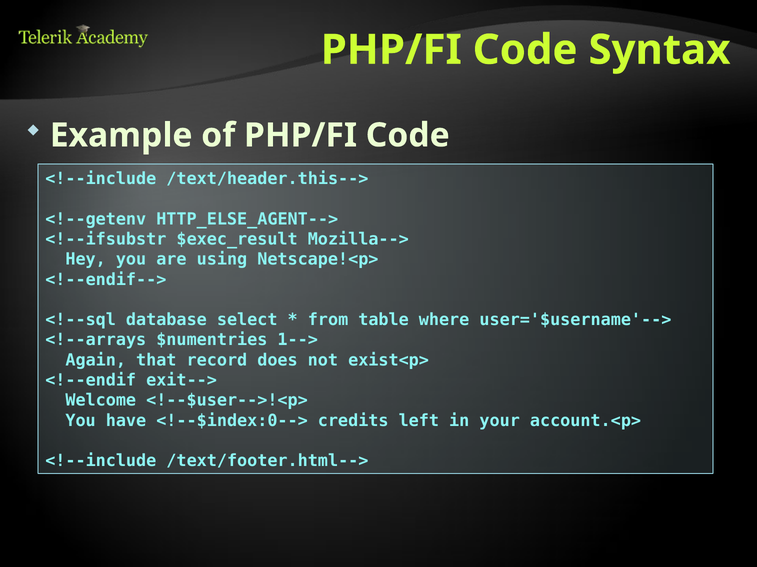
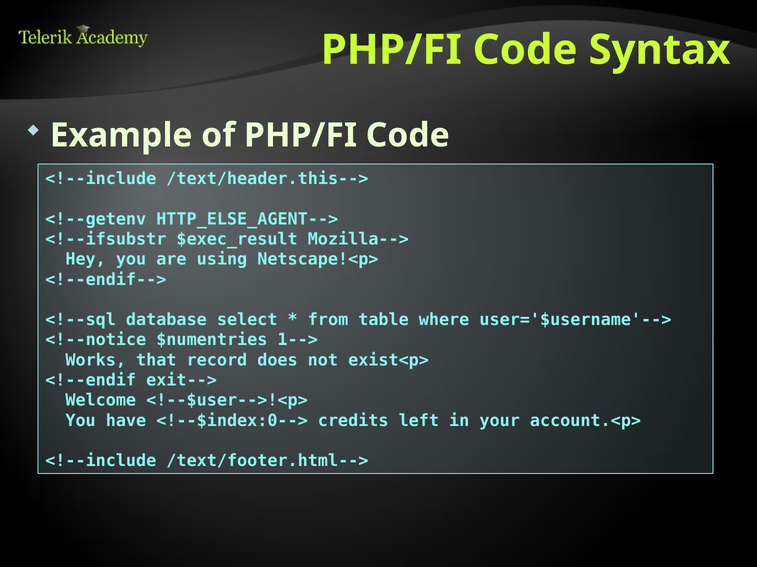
<!--arrays: <!--arrays -> <!--notice (96, 340)
Again: Again -> Works (96, 361)
